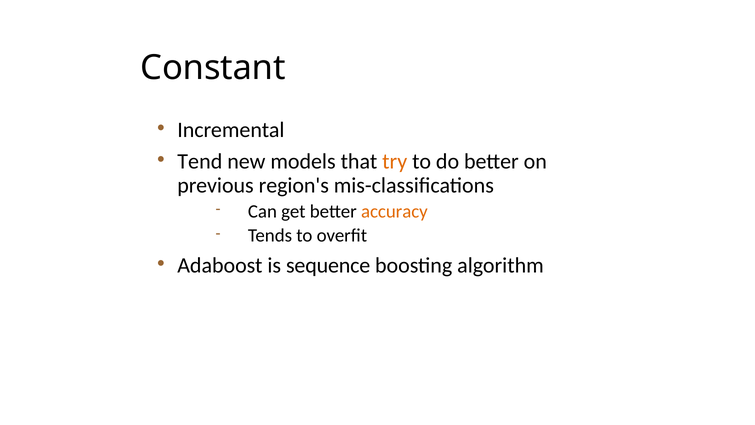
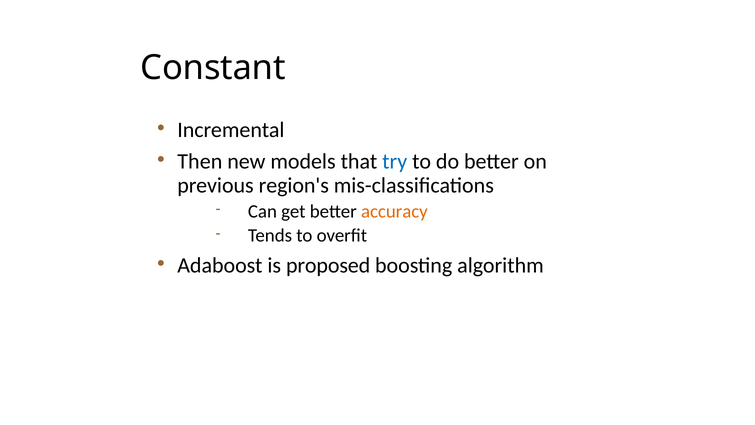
Tend: Tend -> Then (200, 161)
try colour: orange -> blue (395, 161)
sequence: sequence -> proposed (328, 266)
